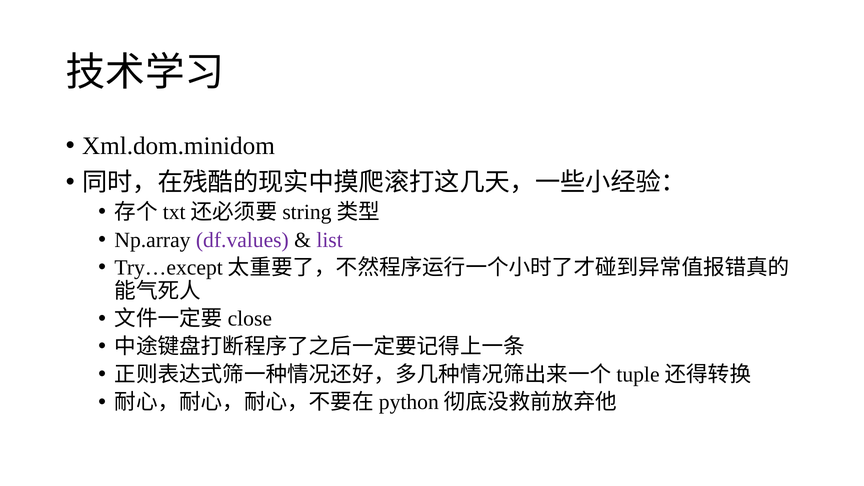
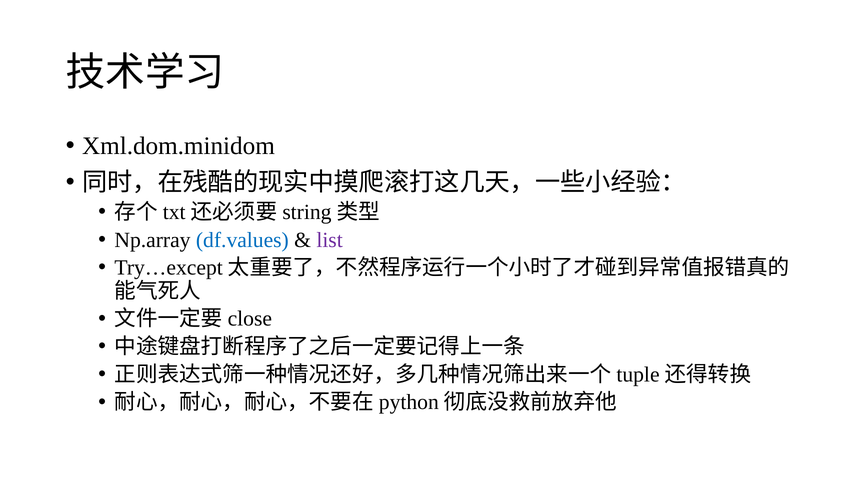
df.values colour: purple -> blue (242, 240)
